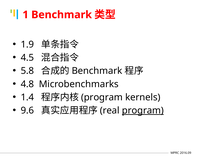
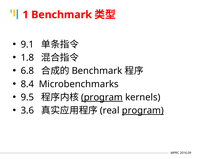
1.9: 1.9 -> 9.1 (27, 44)
4.5: 4.5 -> 1.8 (27, 58)
5.8: 5.8 -> 6.8 (27, 71)
4.8: 4.8 -> 8.4 (27, 84)
1.4: 1.4 -> 9.5 (27, 97)
program underline: none -> present (102, 97)
9.6: 9.6 -> 3.6 (27, 110)
